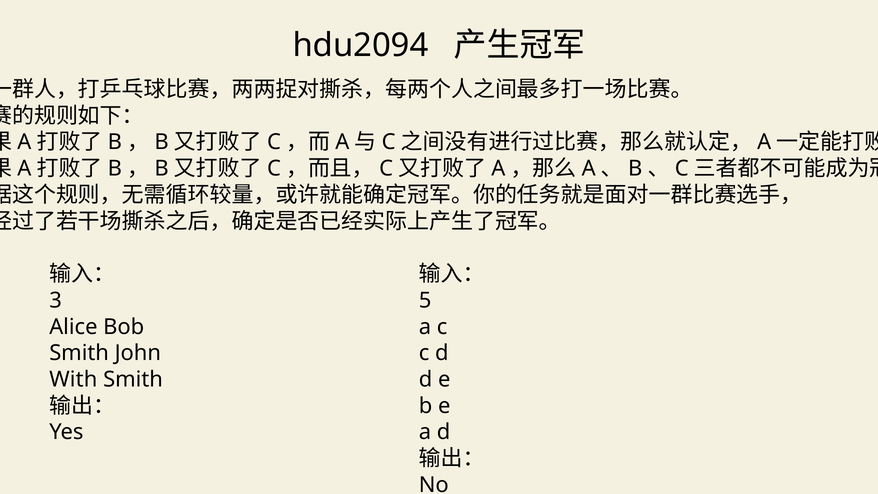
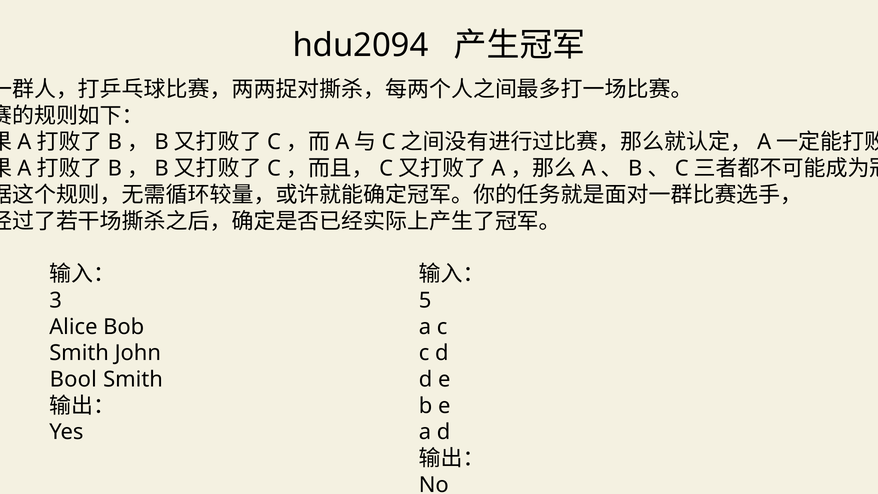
With: With -> Bool (73, 379)
